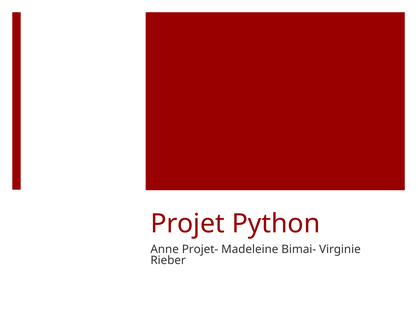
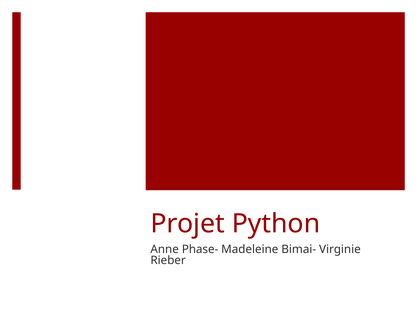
Projet-: Projet- -> Phase- (200, 250)
